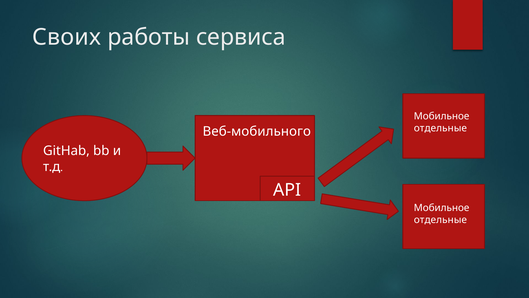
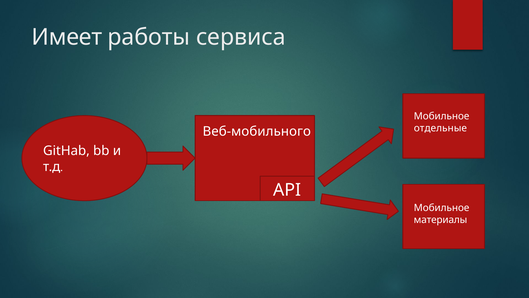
Своих: Своих -> Имеет (67, 37)
отдельные: отдельные -> материалы (440, 220)
